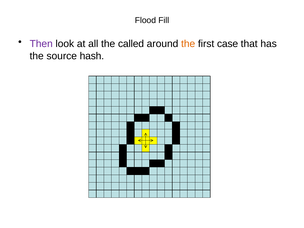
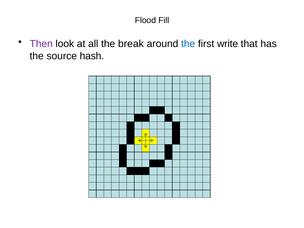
called: called -> break (131, 44)
the colour: orange -> blue (188, 44)
case: case -> write (228, 44)
